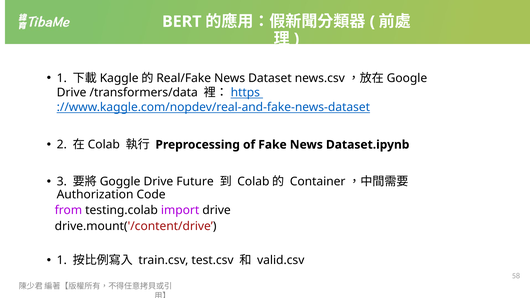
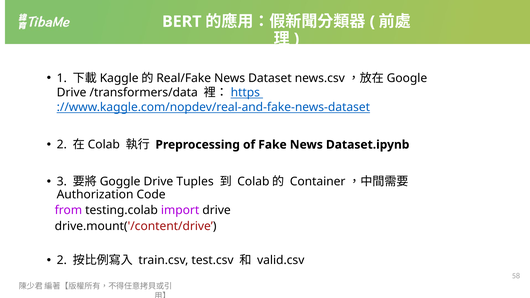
Future: Future -> Tuples (195, 182)
1: 1 -> 2 (62, 260)
